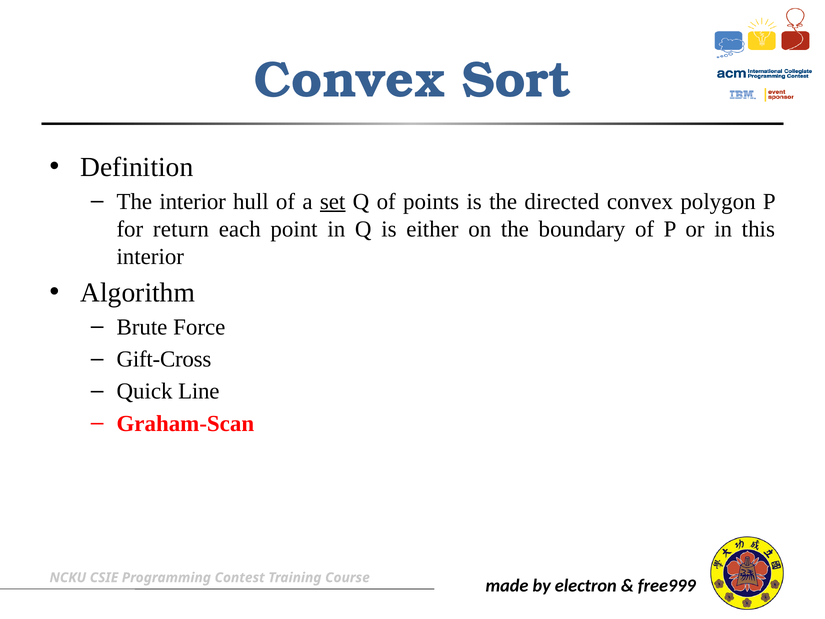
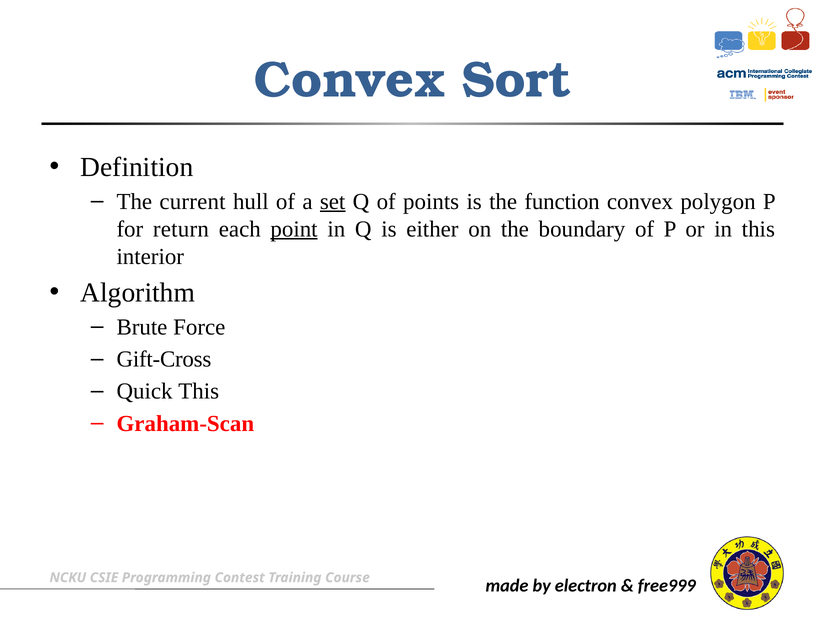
The interior: interior -> current (193, 201)
directed: directed -> function (562, 201)
point underline: none -> present (294, 229)
Quick Line: Line -> This (199, 391)
